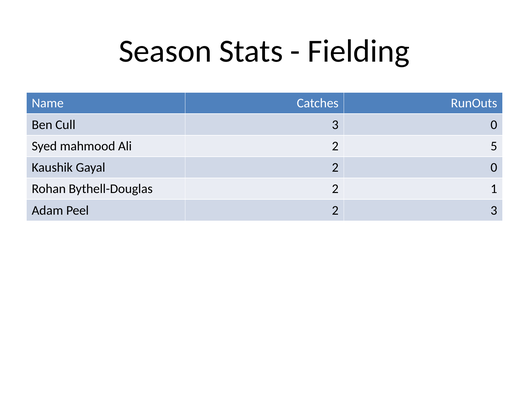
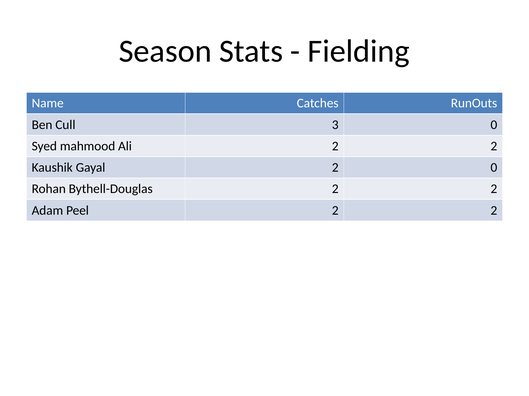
Ali 2 5: 5 -> 2 (494, 146)
Bythell-Douglas 2 1: 1 -> 2 (494, 189)
Peel 2 3: 3 -> 2 (494, 211)
